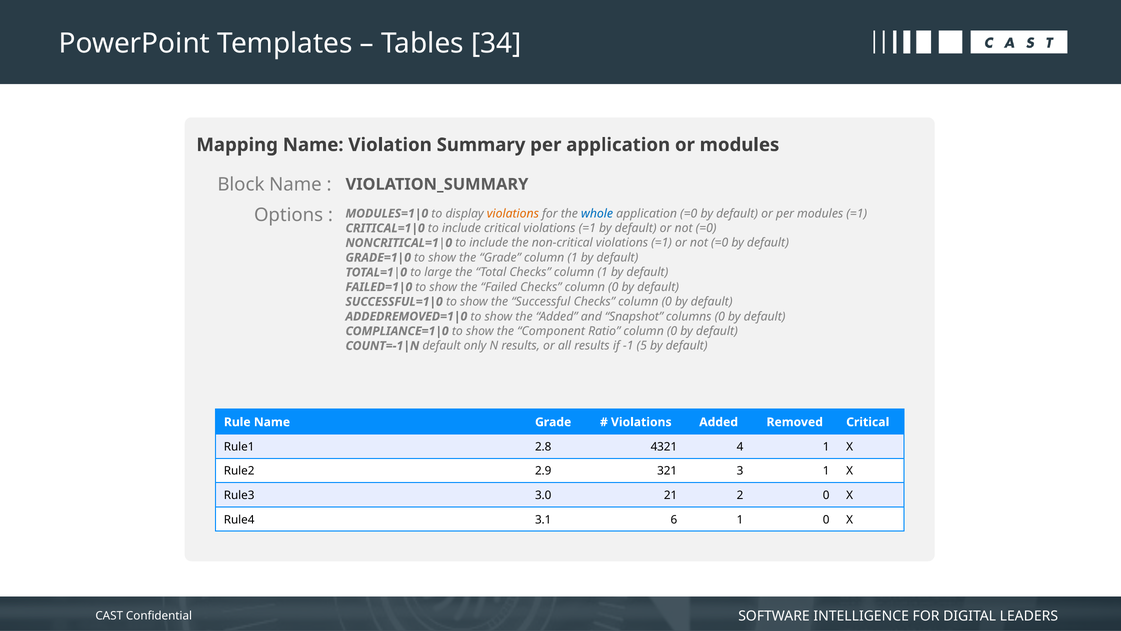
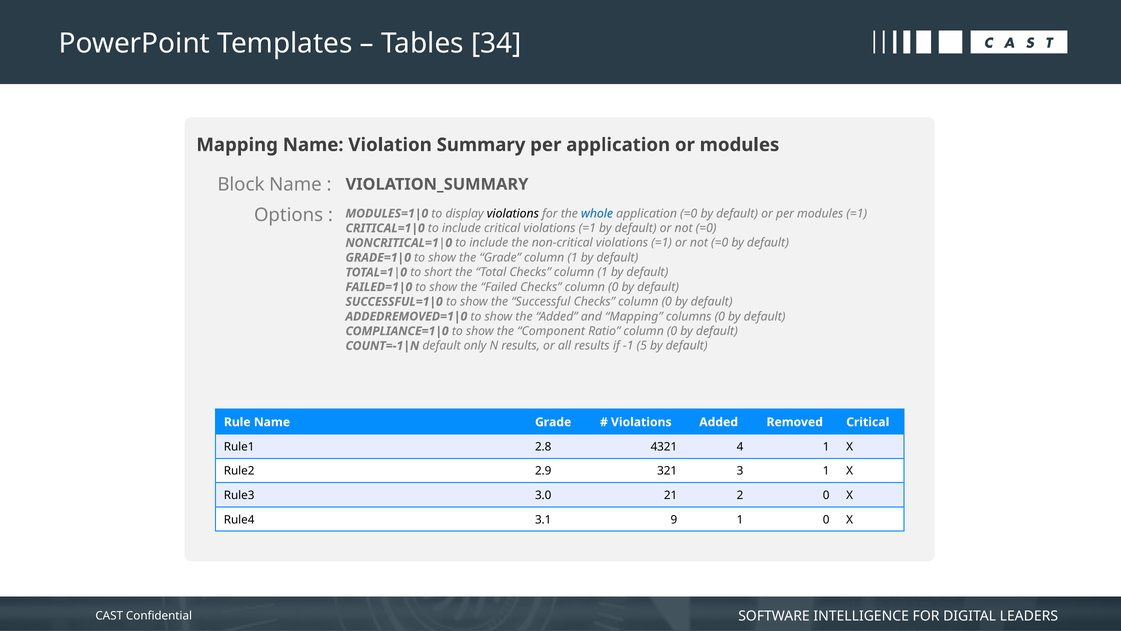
violations colour: orange -> black (513, 213)
large: large -> short (438, 272)
and Snapshot: Snapshot -> Mapping (634, 316)
6: 6 -> 9 (674, 519)
